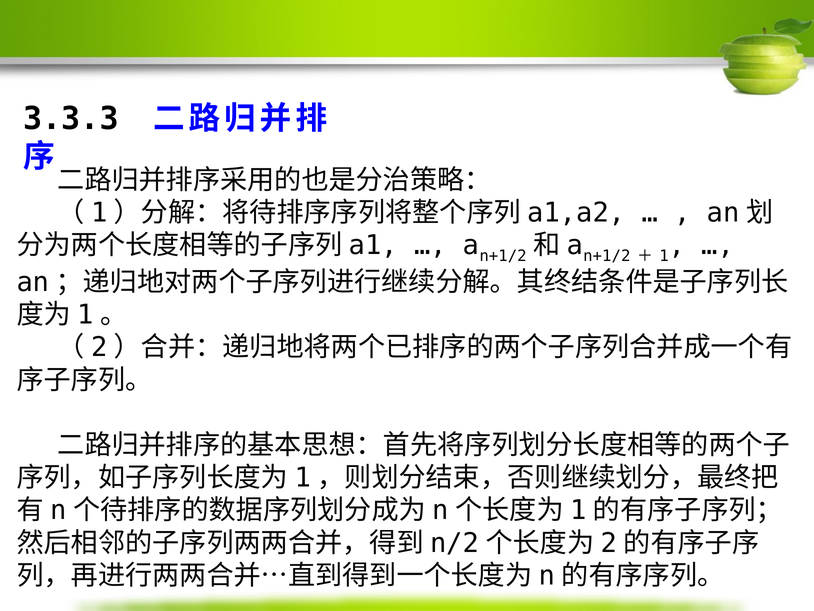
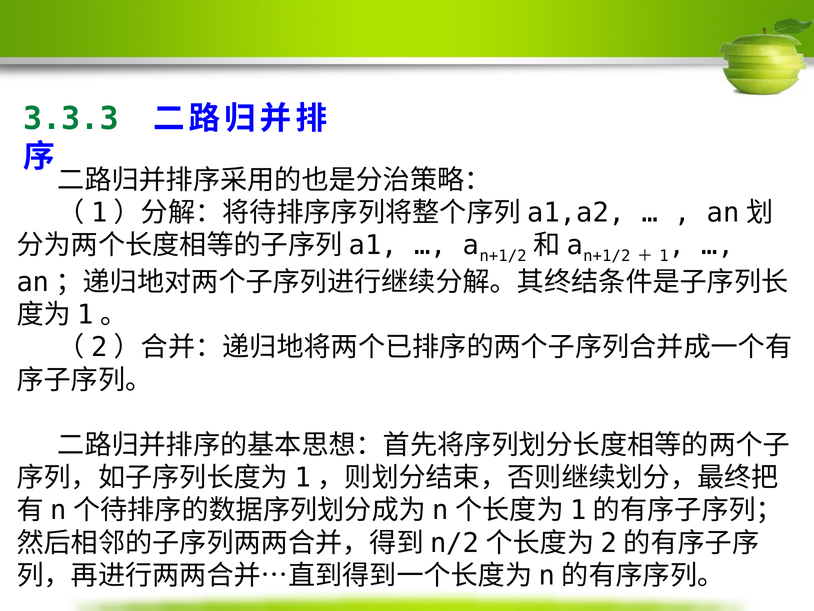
3.3.3 colour: black -> green (71, 119)
